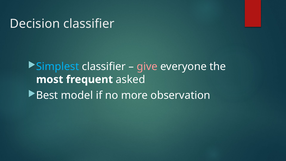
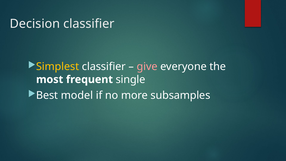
Simplest colour: light blue -> yellow (58, 67)
asked: asked -> single (130, 79)
observation: observation -> subsamples (180, 95)
